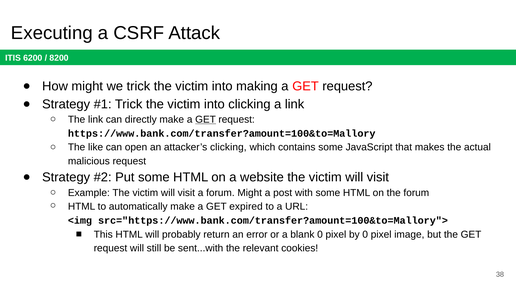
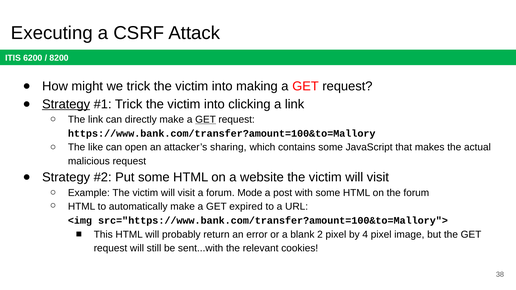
Strategy underline: none -> present (66, 104)
attacker’s clicking: clicking -> sharing (228, 147)
forum Might: Might -> Mode (250, 193)
blank 0: 0 -> 2 (320, 235)
by 0: 0 -> 4 (365, 235)
